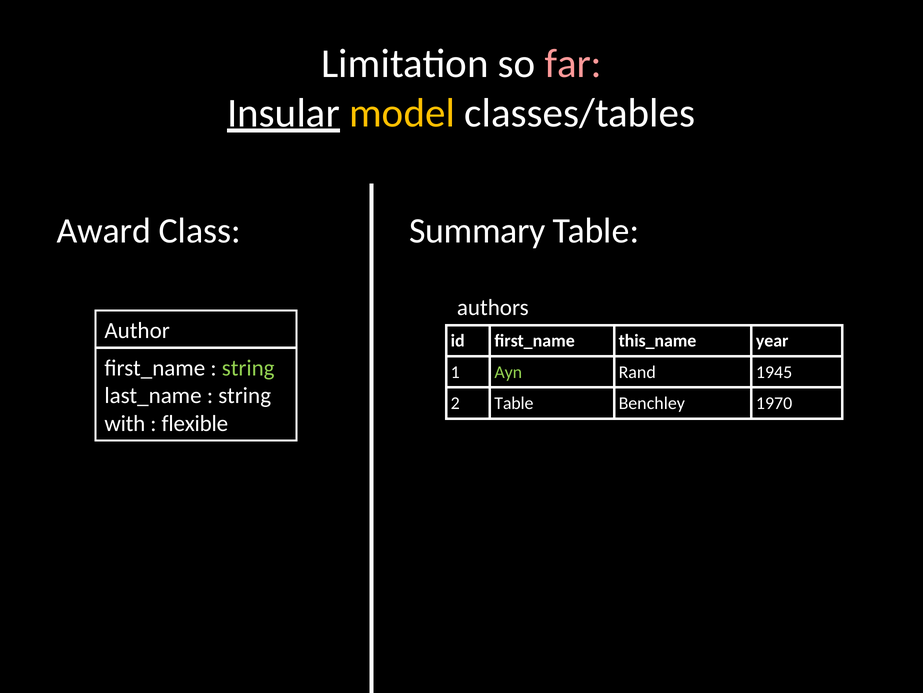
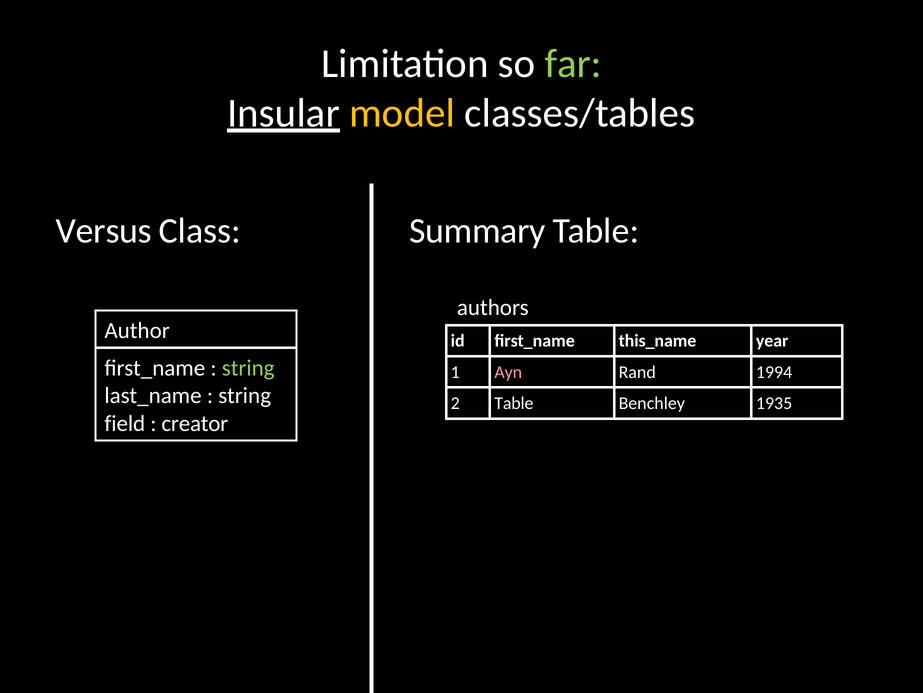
far colour: pink -> light green (573, 64)
Award: Award -> Versus (104, 231)
Ayn colour: light green -> pink (508, 372)
1945: 1945 -> 1994 (774, 372)
1970: 1970 -> 1935 (774, 403)
with: with -> field (125, 423)
flexible: flexible -> creator (195, 423)
